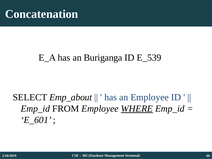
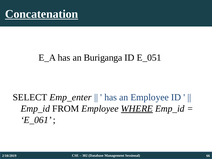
Concatenation underline: none -> present (42, 14)
E_539: E_539 -> E_051 (149, 58)
Emp_about: Emp_about -> Emp_enter (71, 97)
E_601: E_601 -> E_061 (36, 120)
